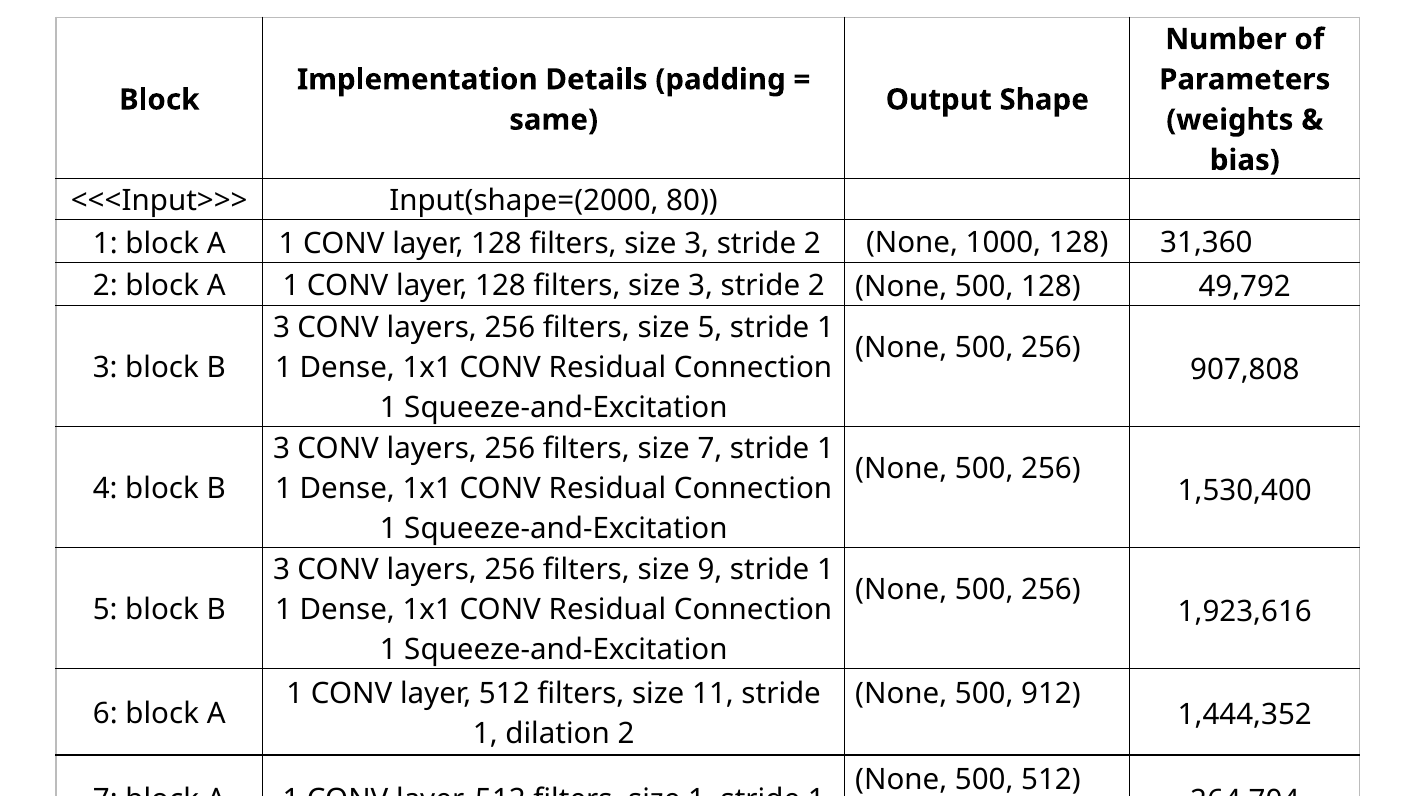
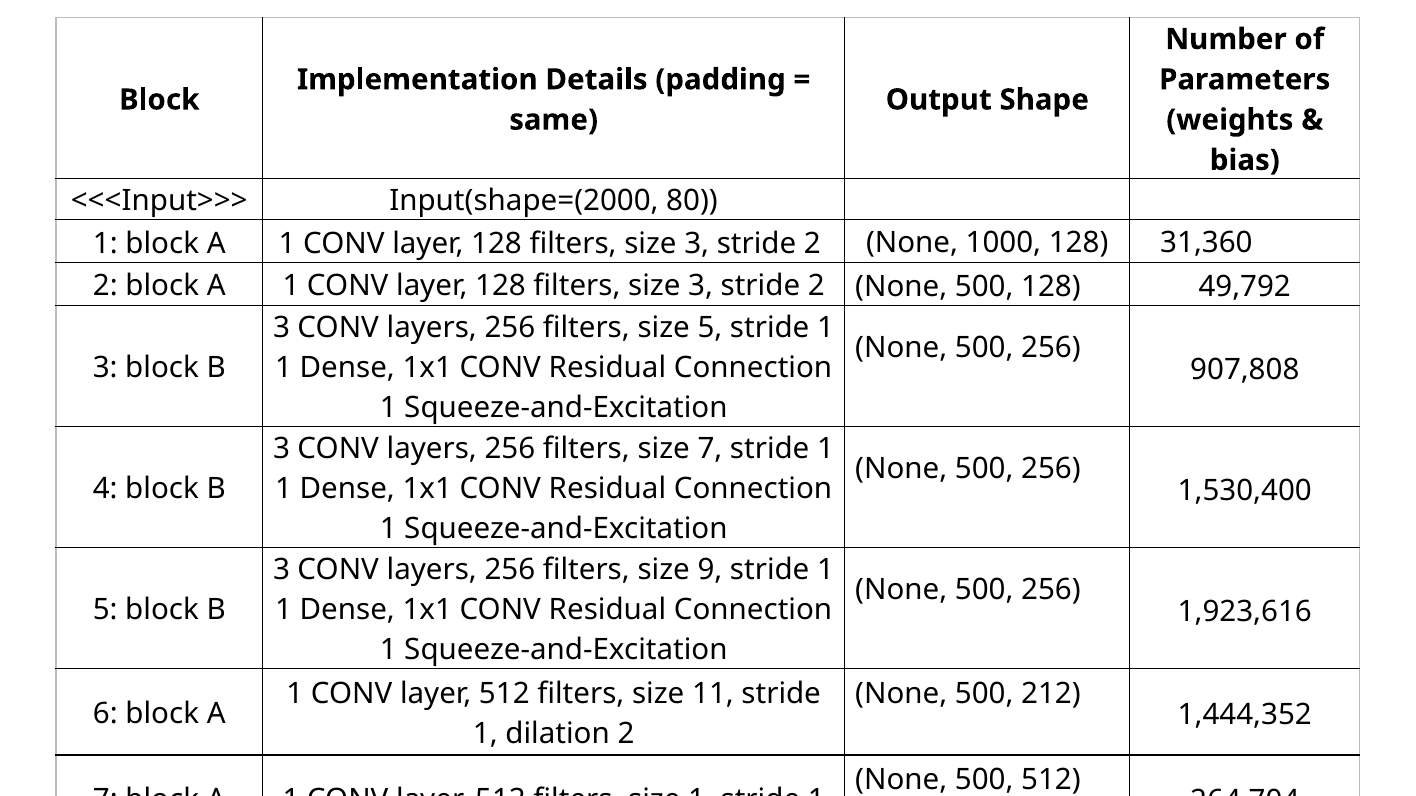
912: 912 -> 212 (1051, 694)
